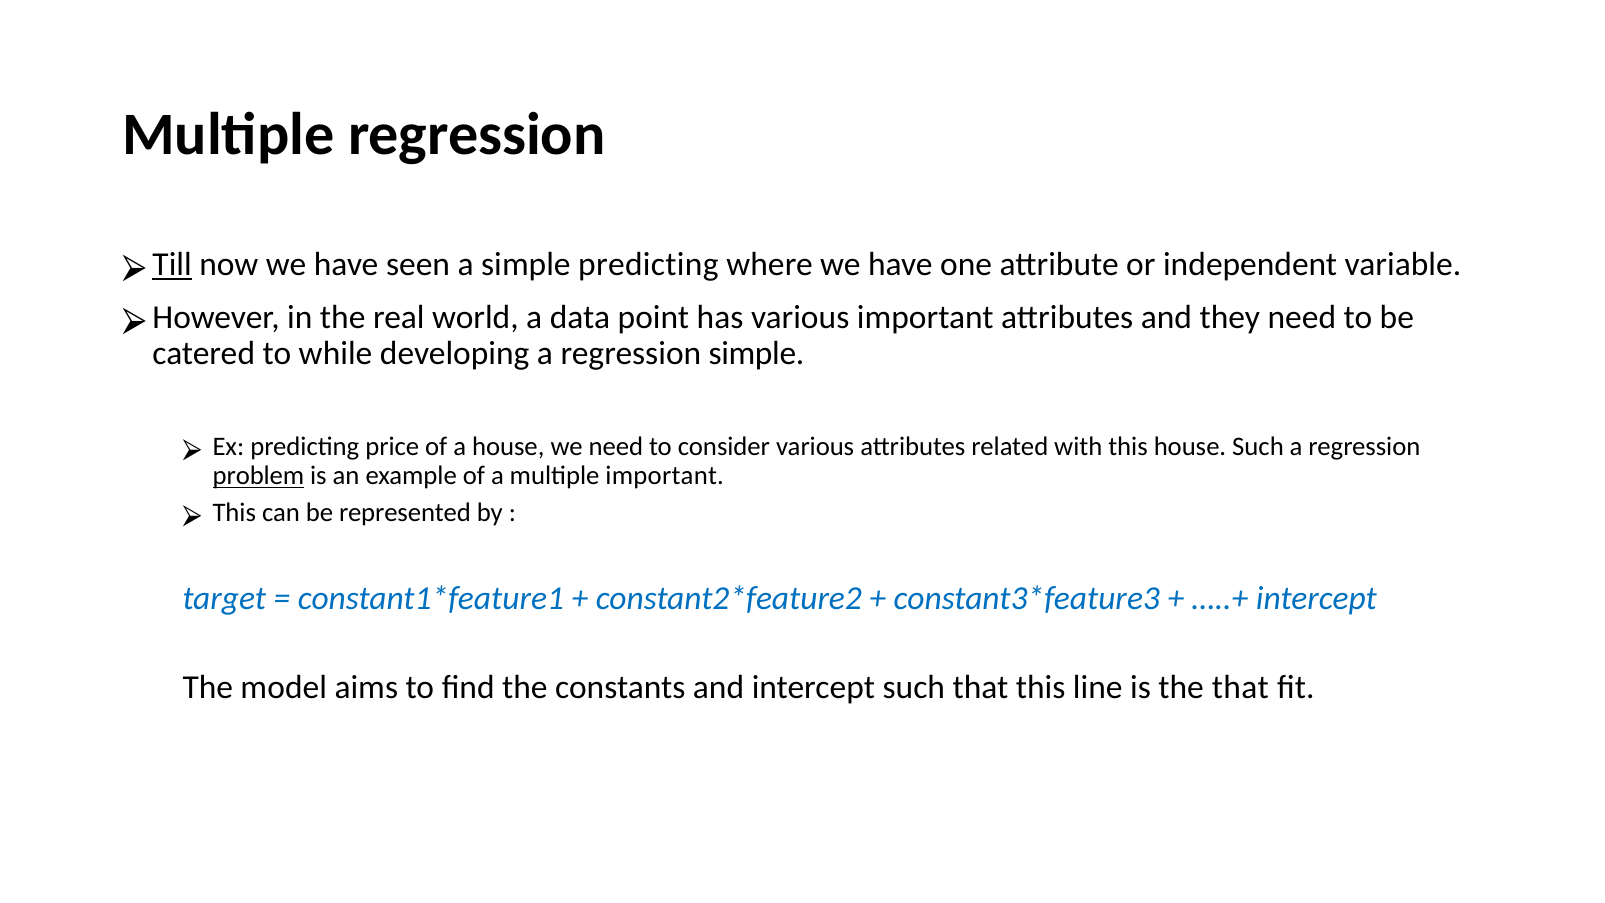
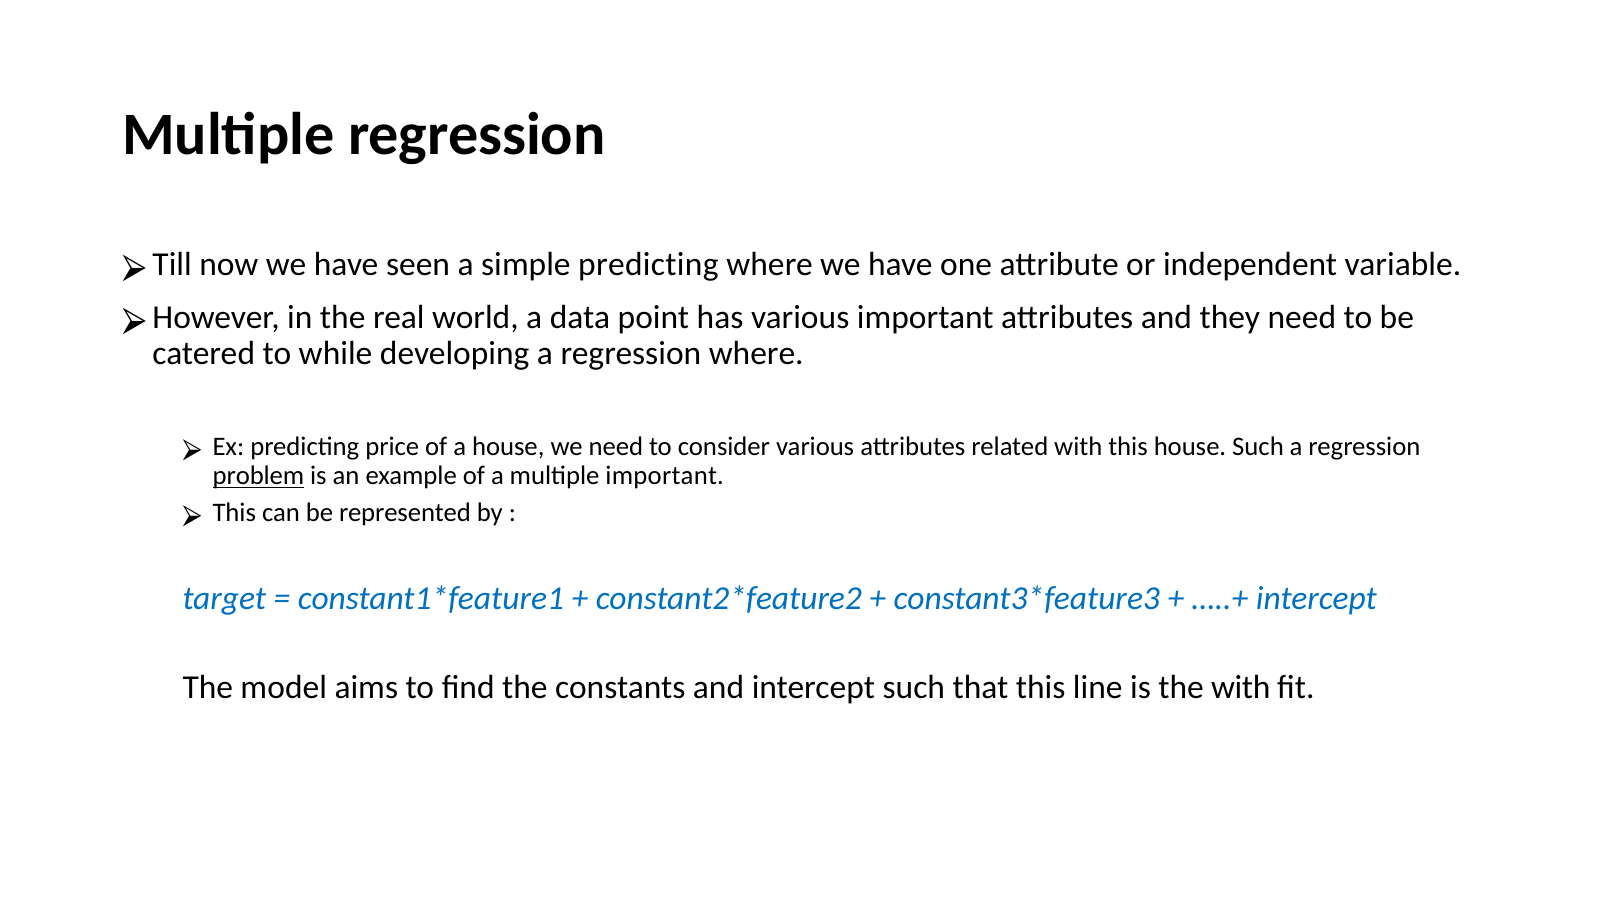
Till underline: present -> none (172, 264)
regression simple: simple -> where (756, 353)
the that: that -> with (1241, 687)
